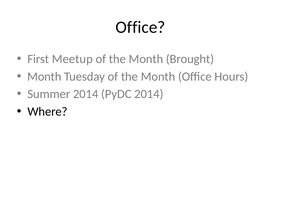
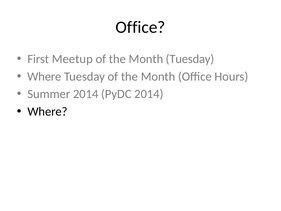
Month Brought: Brought -> Tuesday (190, 59)
Month: Month -> Where (44, 76)
